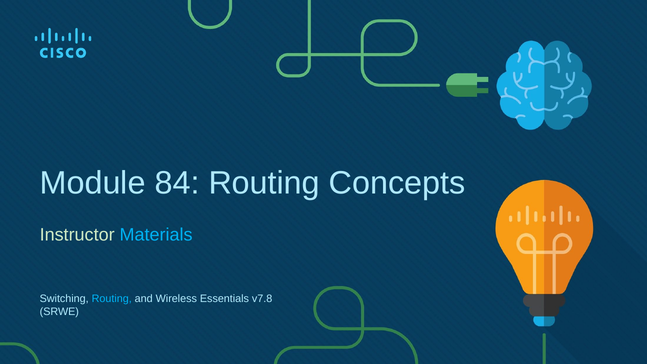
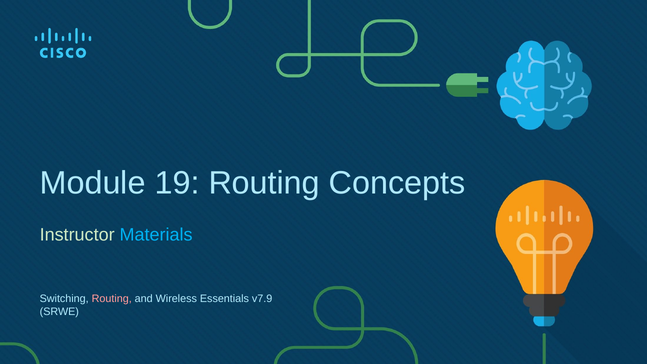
84: 84 -> 19 (177, 183)
Routing colour: light blue -> pink (112, 299)
v7.8: v7.8 -> v7.9 (262, 299)
